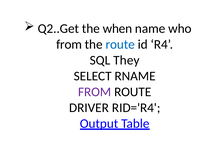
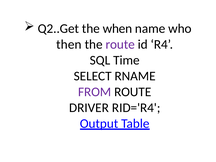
from: from -> then (69, 44)
route colour: blue -> purple (120, 44)
They: They -> Time (126, 60)
